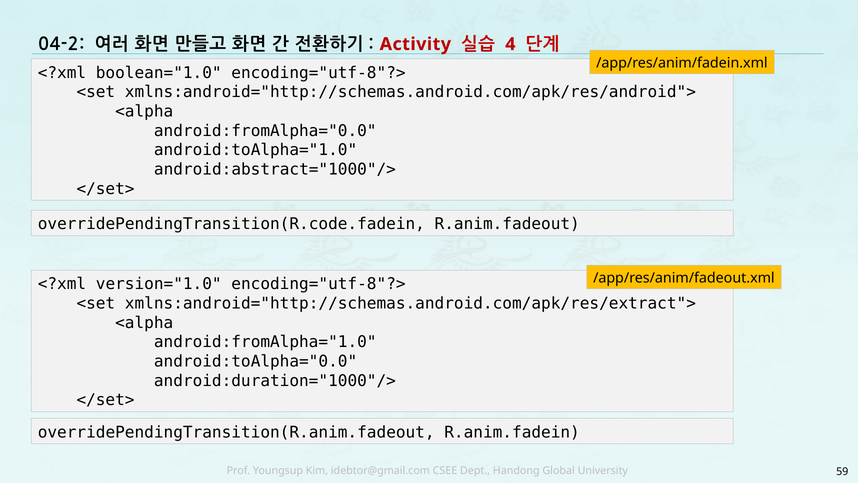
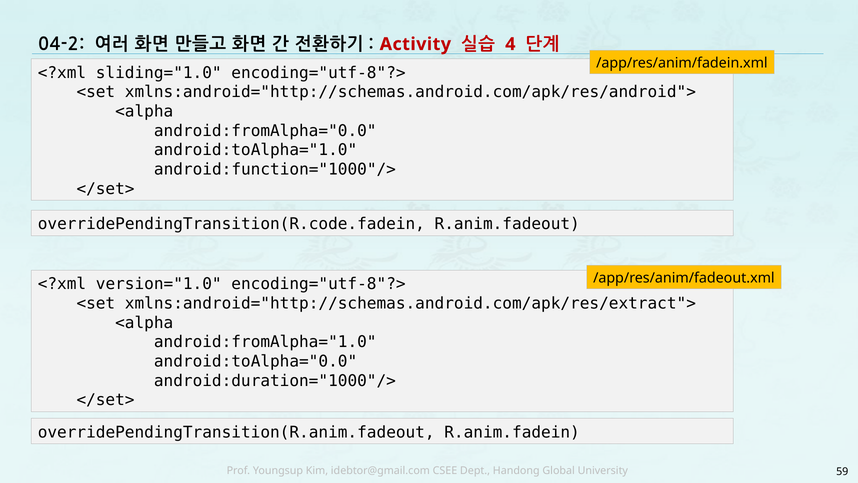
boolean="1.0: boolean="1.0 -> sliding="1.0 (159, 73)
android:abstract="1000"/>: android:abstract="1000"/> -> android:function="1000"/> (275, 169)
